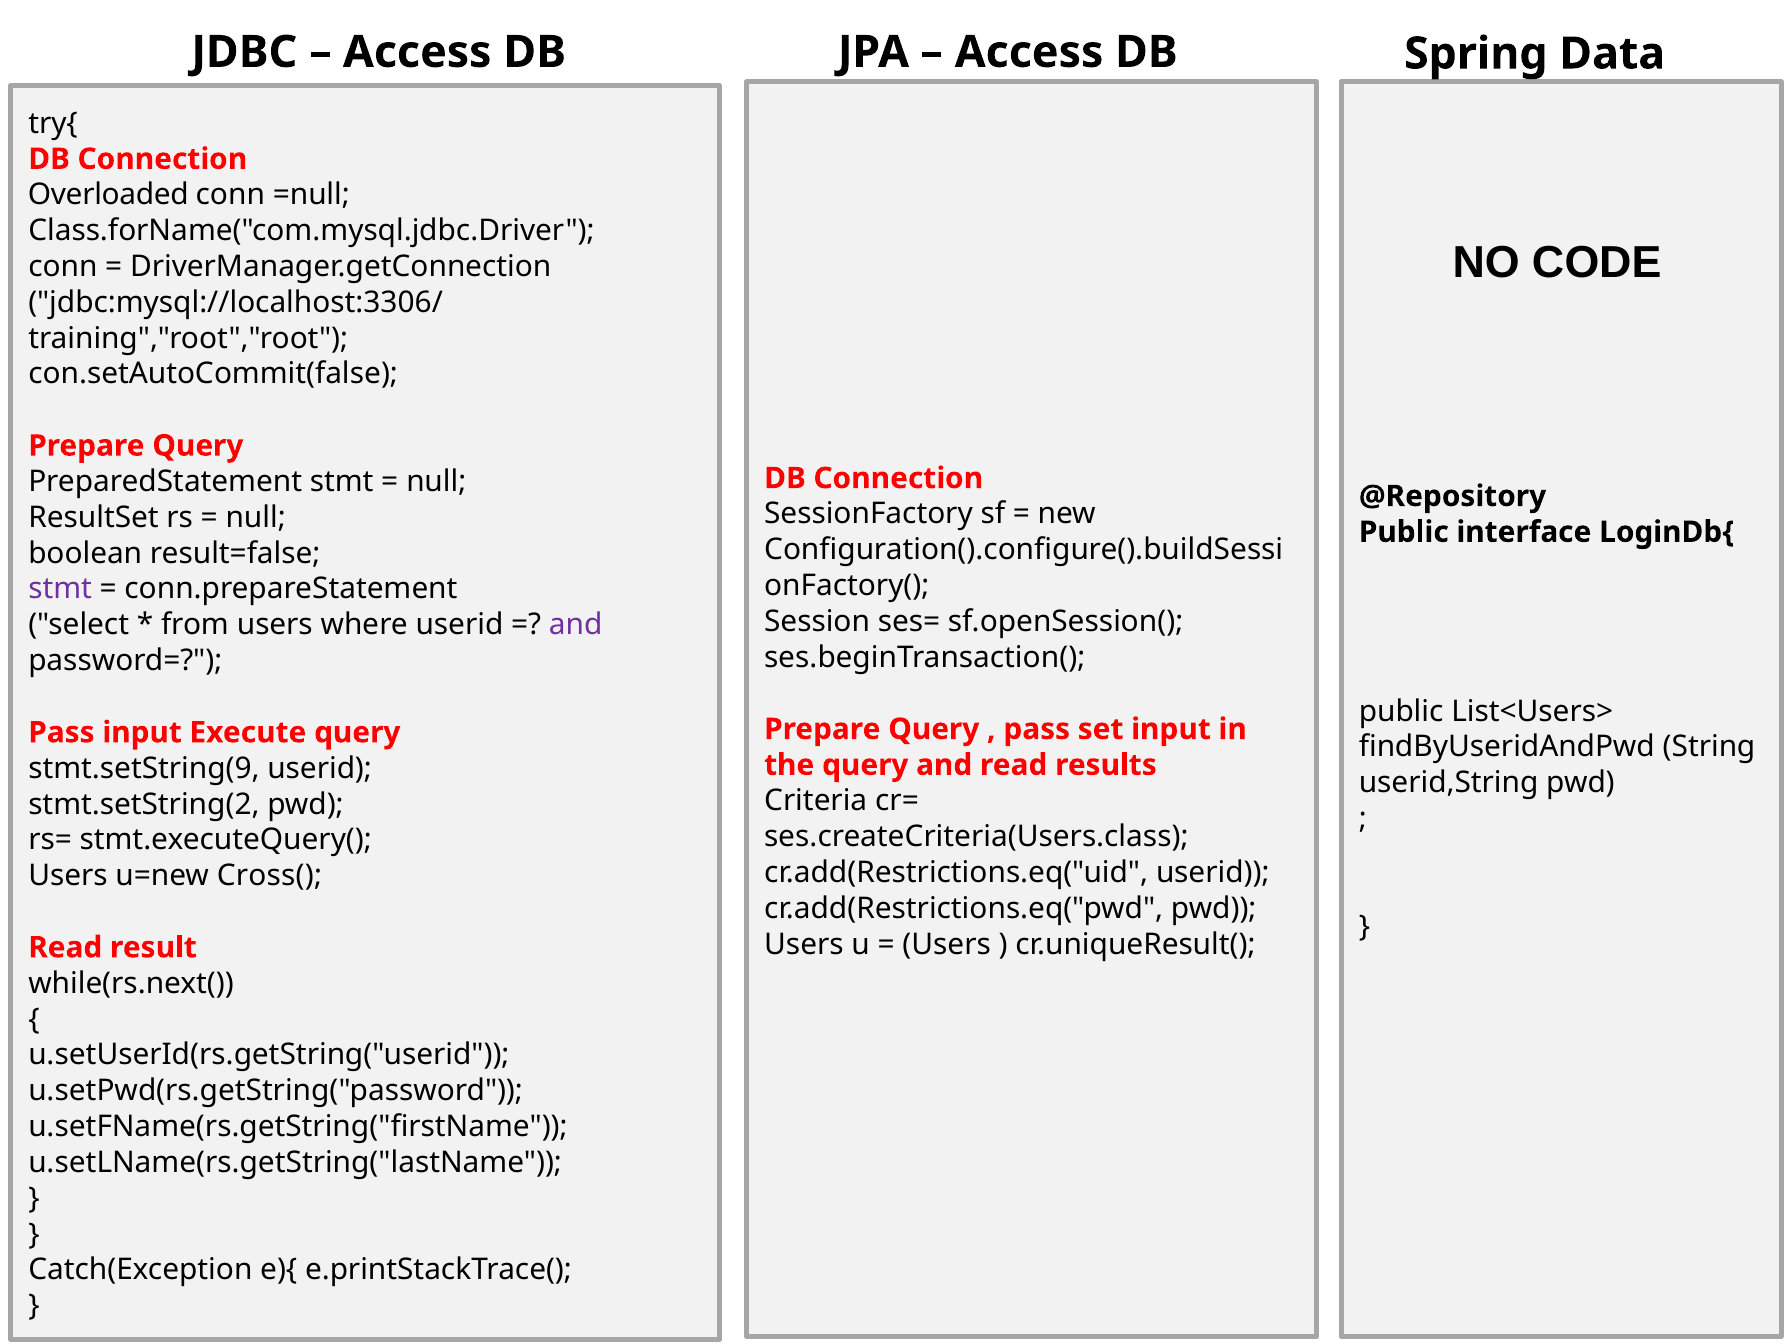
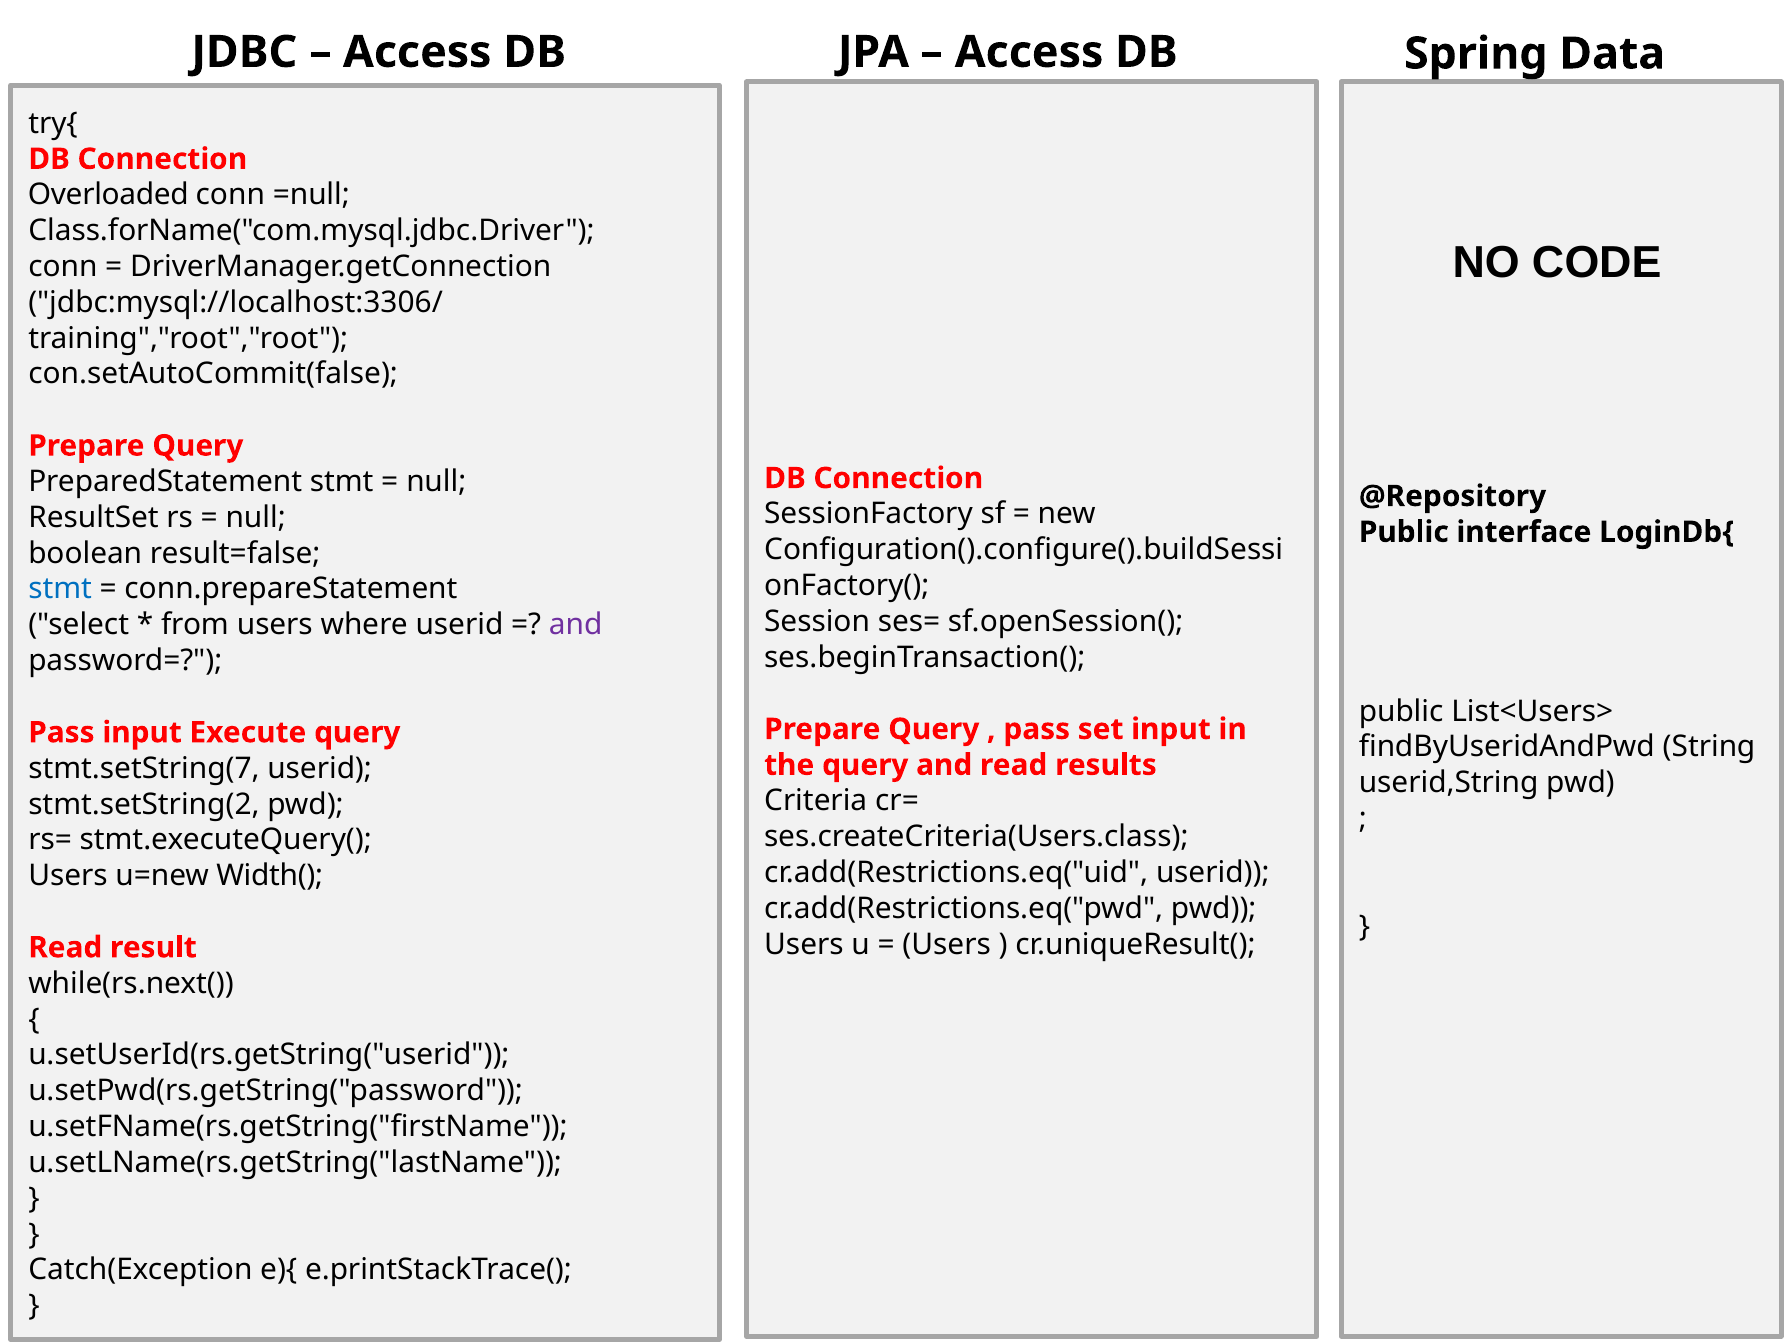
stmt colour: purple -> blue (60, 589)
stmt.setString(9: stmt.setString(9 -> stmt.setString(7 (144, 768)
Cross(: Cross( -> Width( (270, 876)
